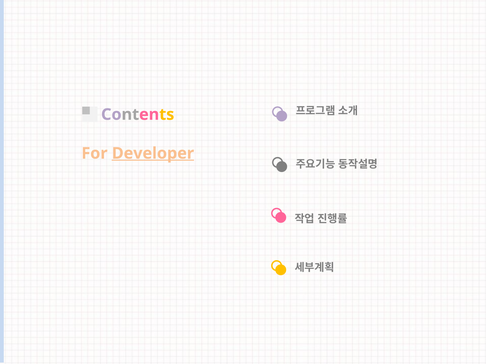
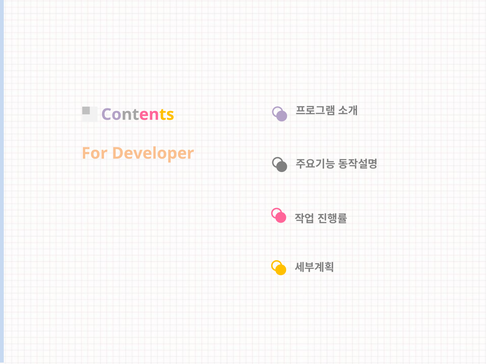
Developer underline: present -> none (153, 154)
